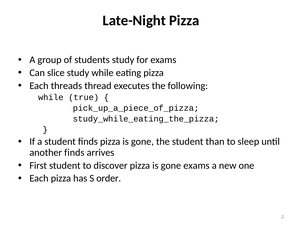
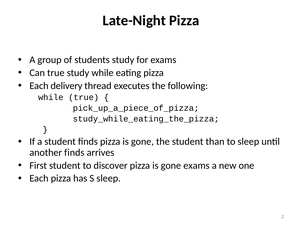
Can slice: slice -> true (56, 73)
threads: threads -> delivery (67, 85)
S order: order -> sleep (109, 178)
